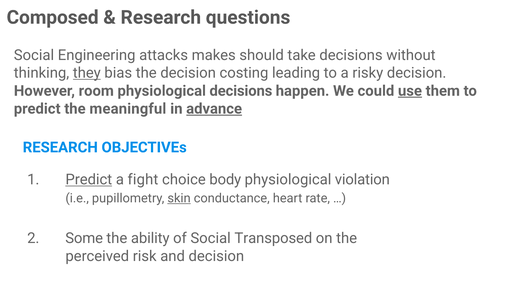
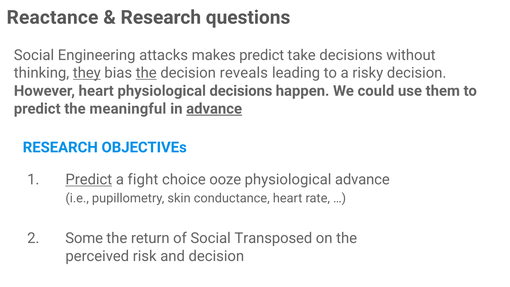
Composed: Composed -> Reactance (52, 17)
makes should: should -> predict (262, 55)
the underline: none -> present (146, 73)
costing: costing -> reveals (244, 73)
However room: room -> heart (96, 91)
use underline: present -> none (410, 91)
body: body -> ooze (225, 180)
physiological violation: violation -> advance (362, 180)
skin underline: present -> none (179, 198)
ability: ability -> return (150, 238)
